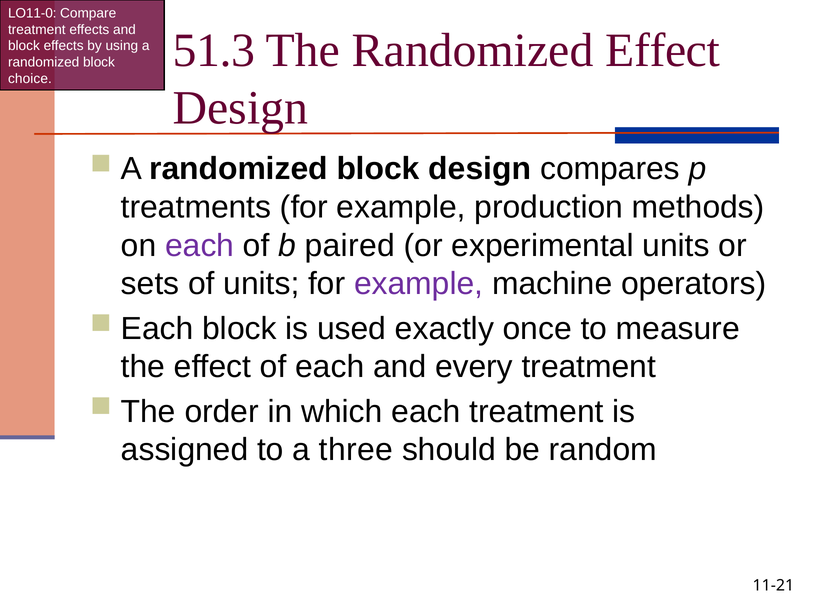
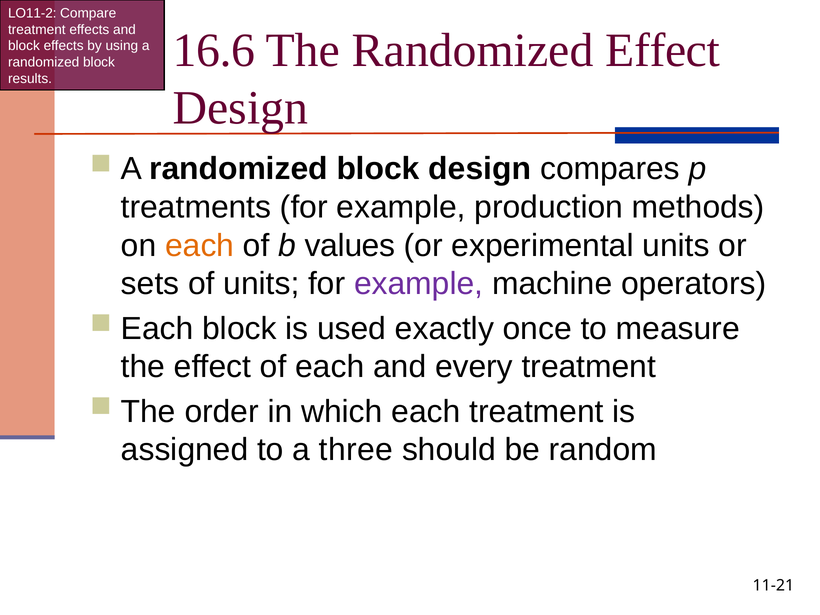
LO11-0: LO11-0 -> LO11-2 (32, 13)
51.3: 51.3 -> 16.6 (214, 51)
choice: choice -> results (30, 79)
each colour: purple -> orange (200, 246)
paired: paired -> values (350, 246)
